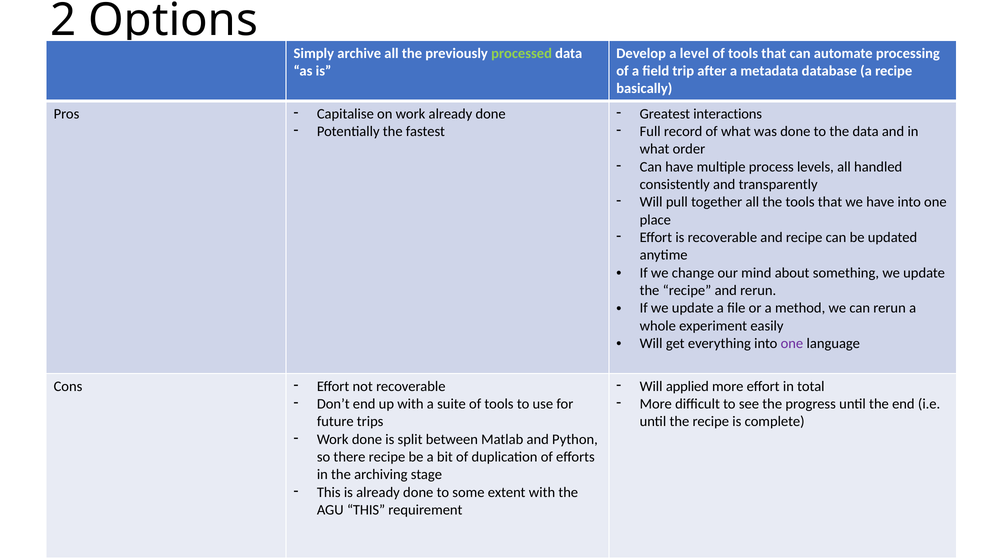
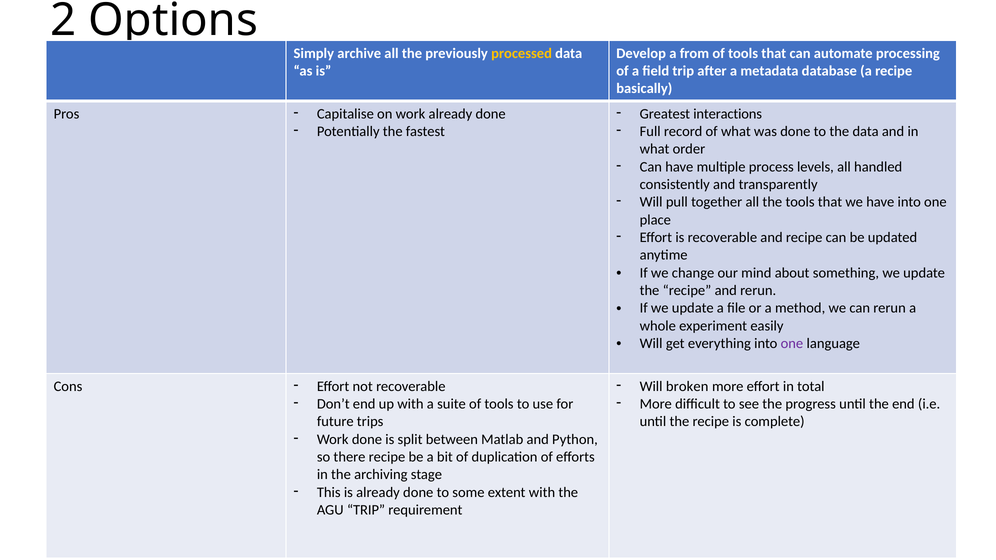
processed colour: light green -> yellow (522, 53)
level: level -> from (694, 53)
applied: applied -> broken (687, 387)
AGU THIS: THIS -> TRIP (366, 510)
